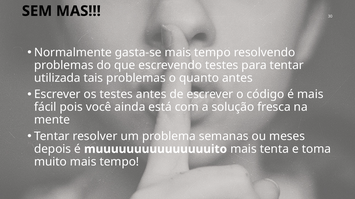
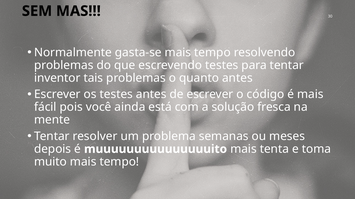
utilizada: utilizada -> inventor (57, 78)
